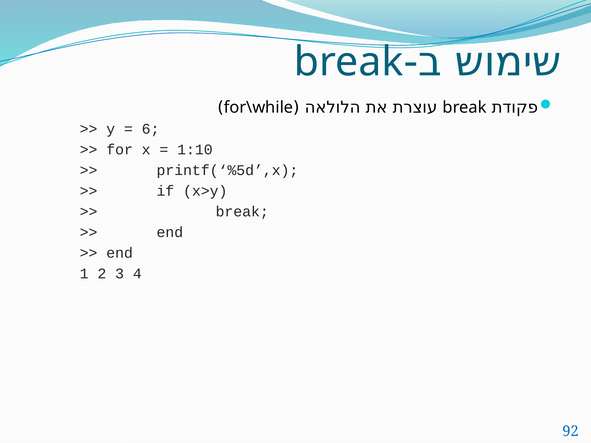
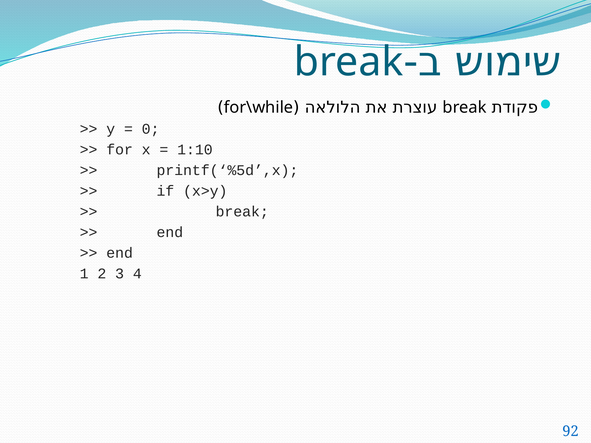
6: 6 -> 0 (151, 129)
